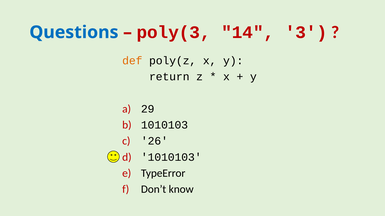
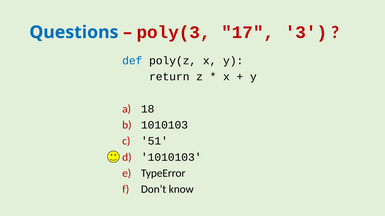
14: 14 -> 17 (248, 32)
def colour: orange -> blue (132, 61)
29: 29 -> 18 (148, 109)
26: 26 -> 51 (154, 141)
